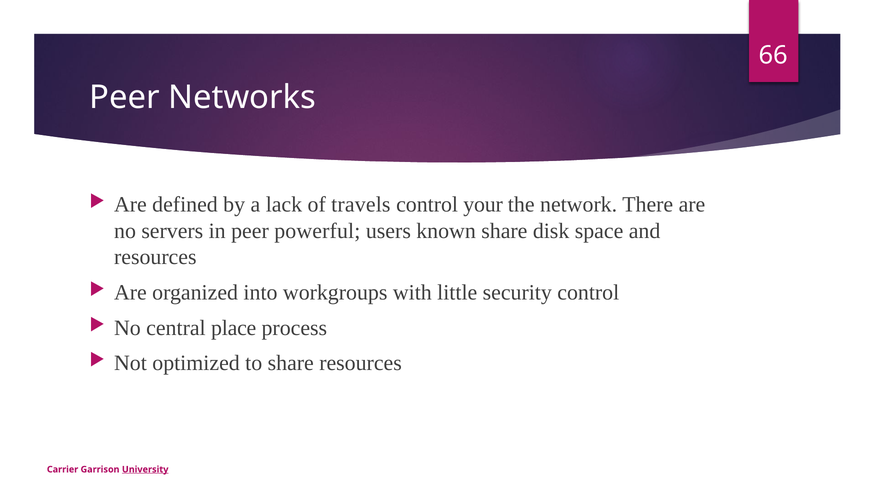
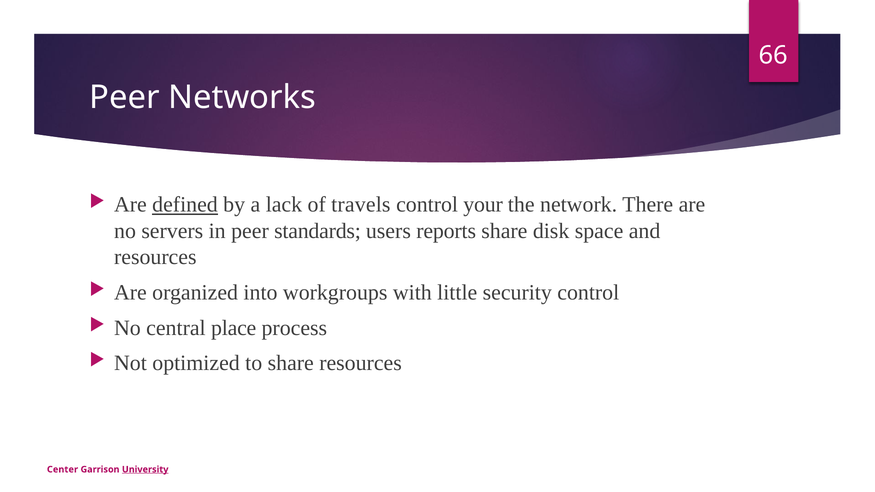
defined underline: none -> present (185, 205)
powerful: powerful -> standards (317, 231)
known: known -> reports (446, 231)
Carrier: Carrier -> Center (62, 470)
